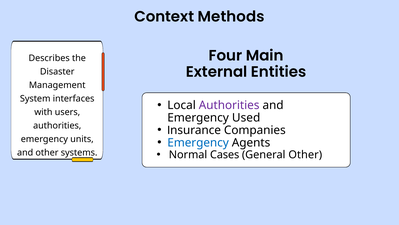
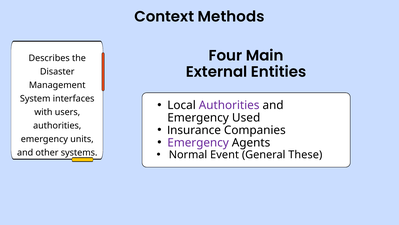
Emergency colour: blue -> purple (198, 142)
Cases: Cases -> Event (225, 154)
General Other: Other -> These (305, 154)
